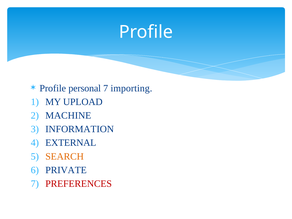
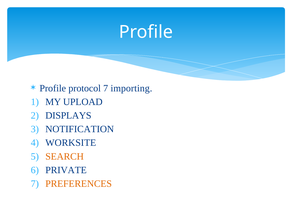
personal: personal -> protocol (85, 88)
MACHINE: MACHINE -> DISPLAYS (68, 116)
INFORMATION: INFORMATION -> NOTIFICATION (80, 129)
EXTERNAL: EXTERNAL -> WORKSITE (71, 143)
PREFERENCES colour: red -> orange (79, 184)
